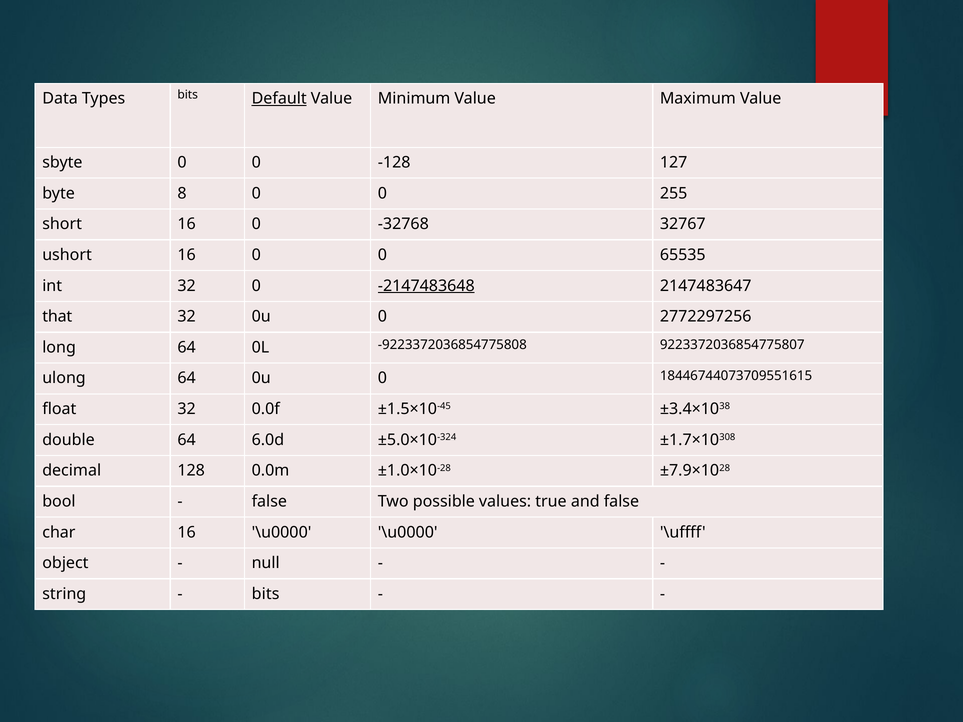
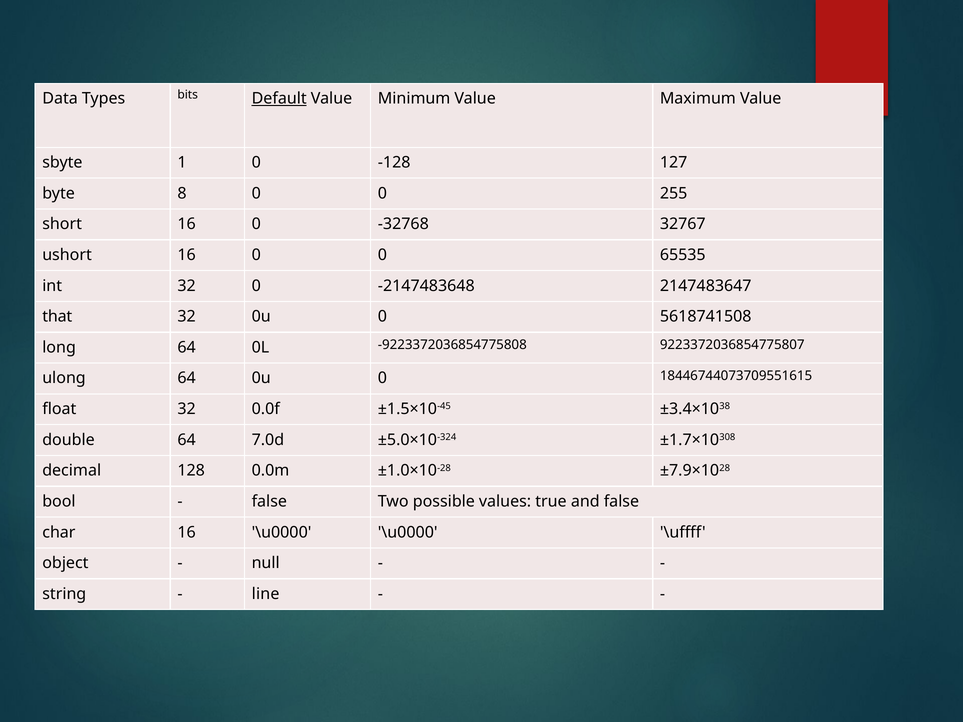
sbyte 0: 0 -> 1 (182, 163)
-2147483648 underline: present -> none (426, 286)
2772297256: 2772297256 -> 5618741508 (706, 317)
6.0d: 6.0d -> 7.0d (268, 440)
bits: bits -> line (266, 594)
